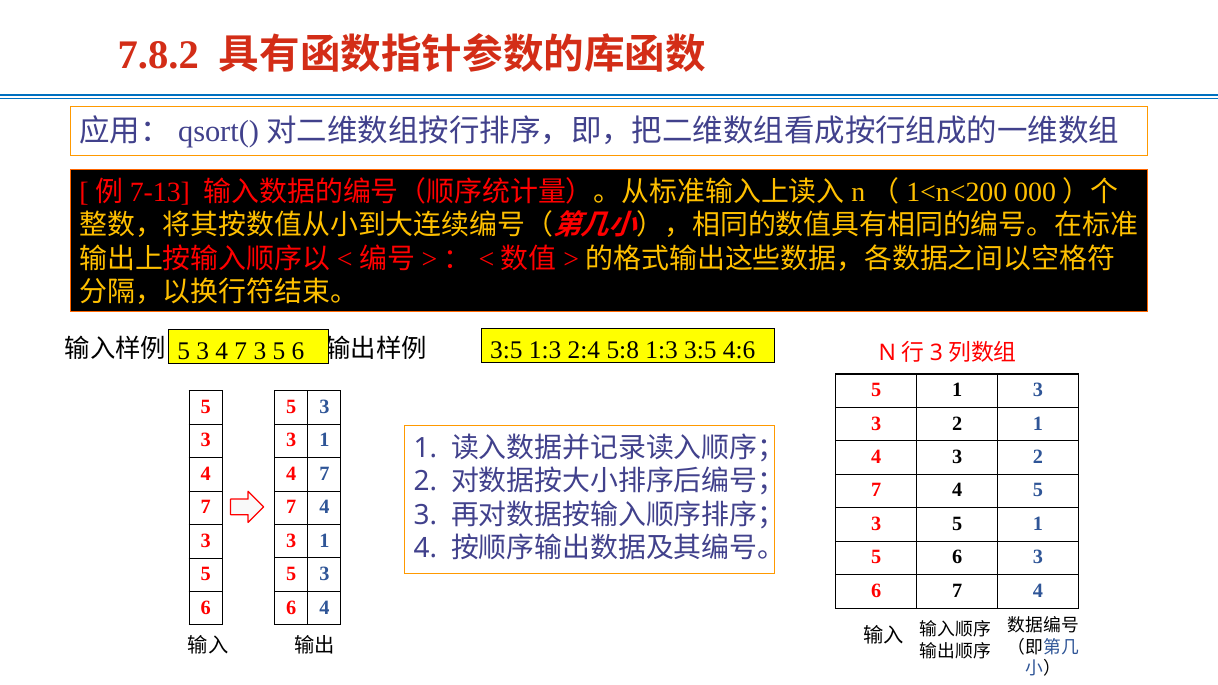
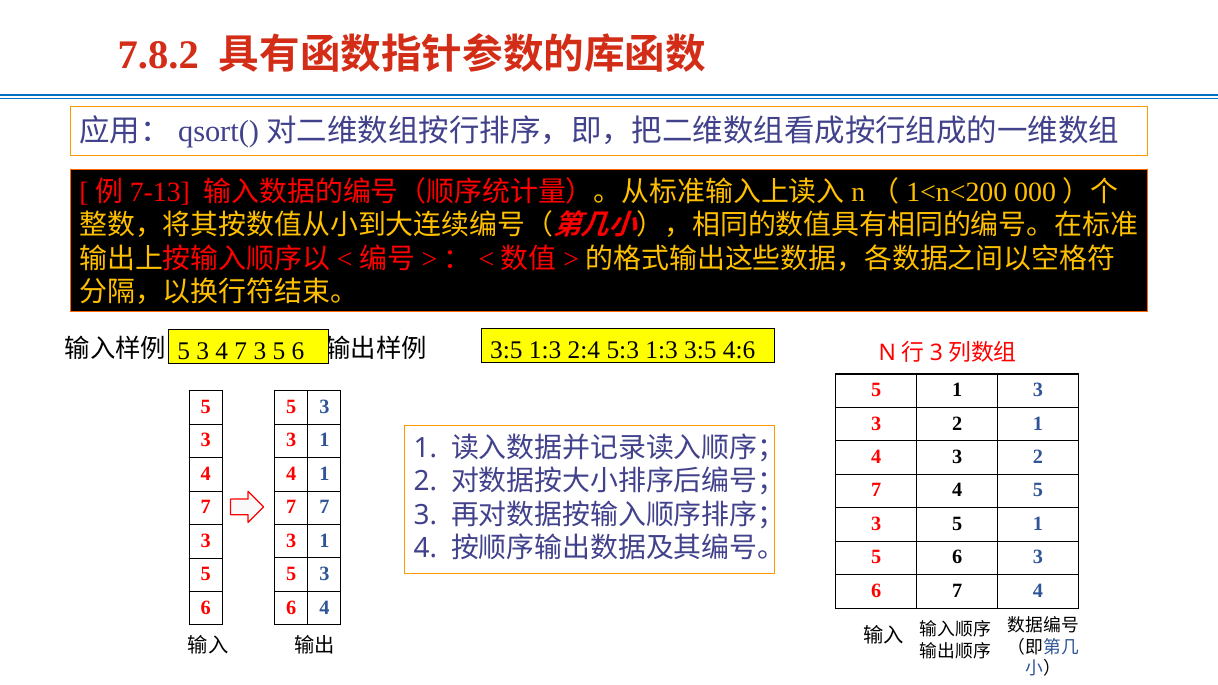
5:8: 5:8 -> 5:3 (623, 350)
7: 7 -> 1 (324, 474)
4: 4 -> 7 (324, 507)
